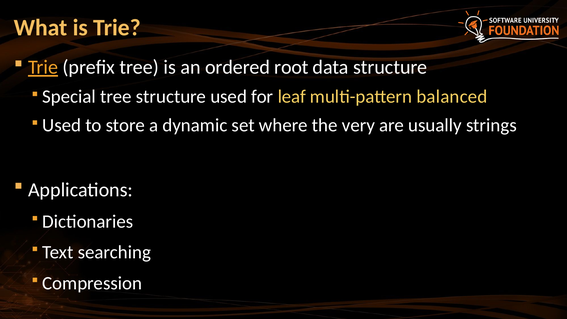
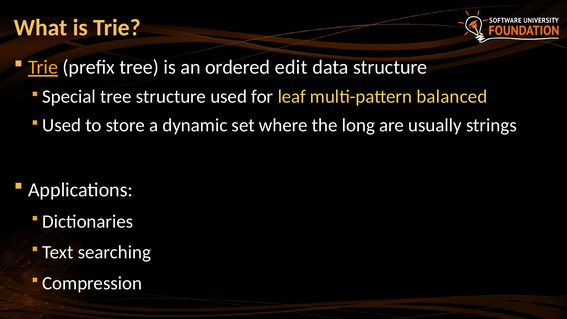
root: root -> edit (291, 67)
very: very -> long (358, 125)
